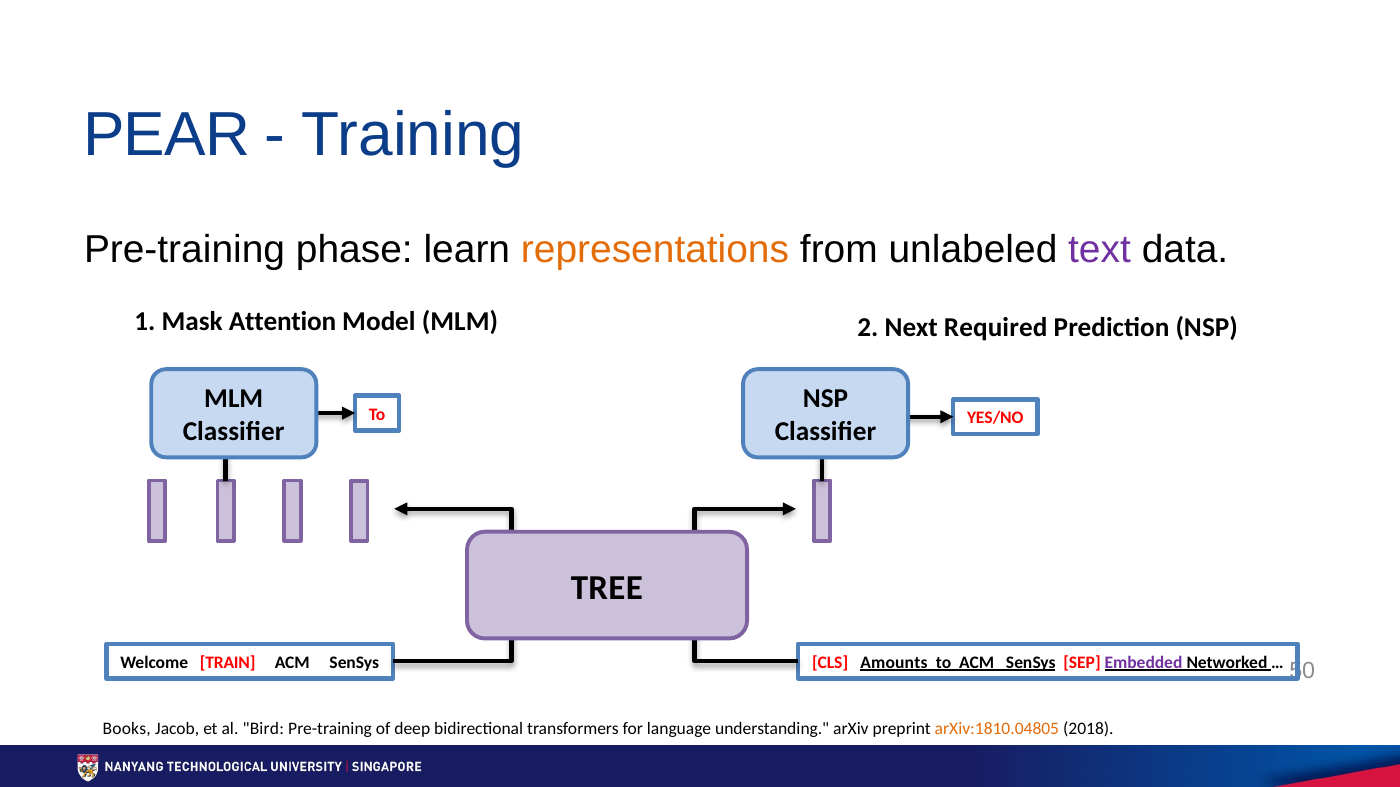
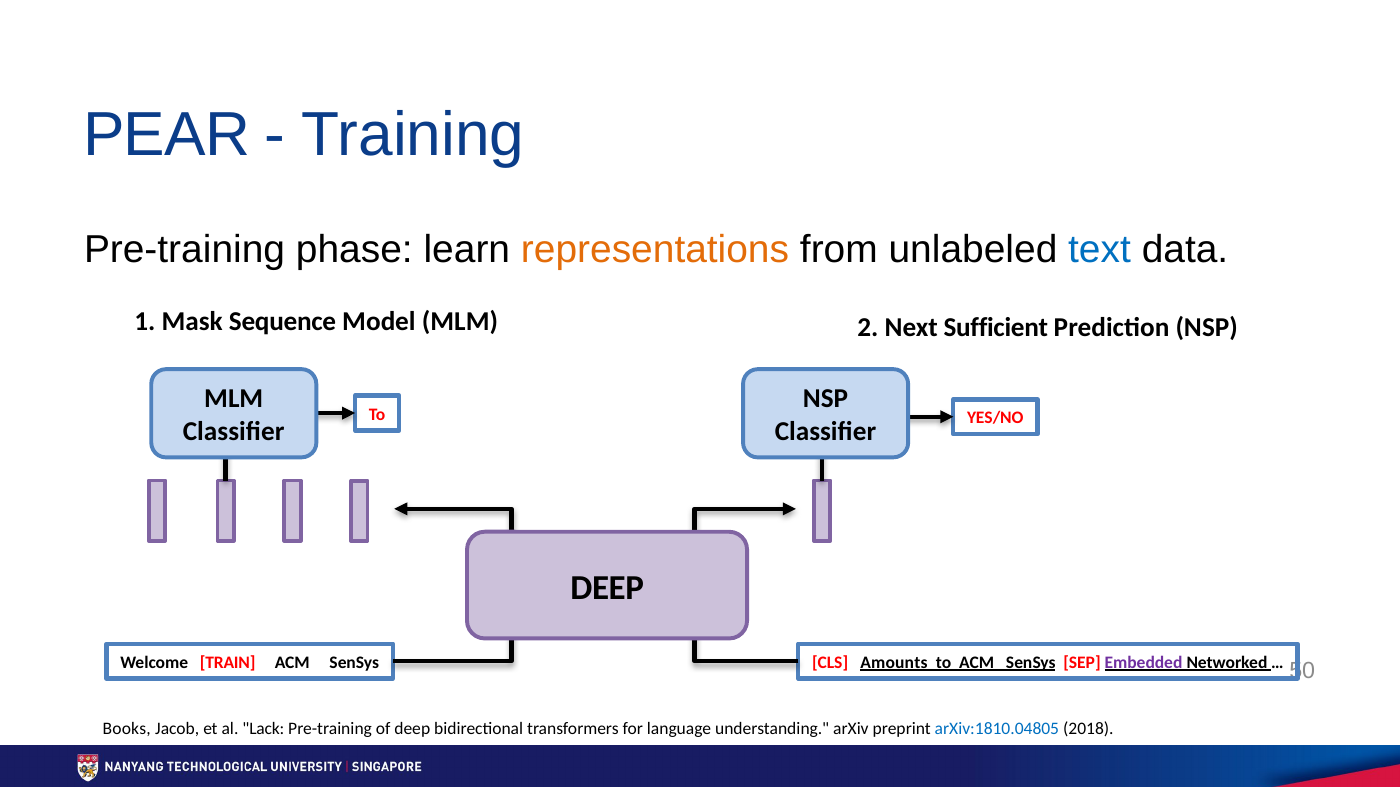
text colour: purple -> blue (1099, 250)
Attention: Attention -> Sequence (283, 322)
Required: Required -> Sufficient (996, 328)
TREE: TREE -> DEEP (607, 588)
Bird: Bird -> Lack (263, 730)
arXiv:1810.04805 colour: orange -> blue (997, 730)
